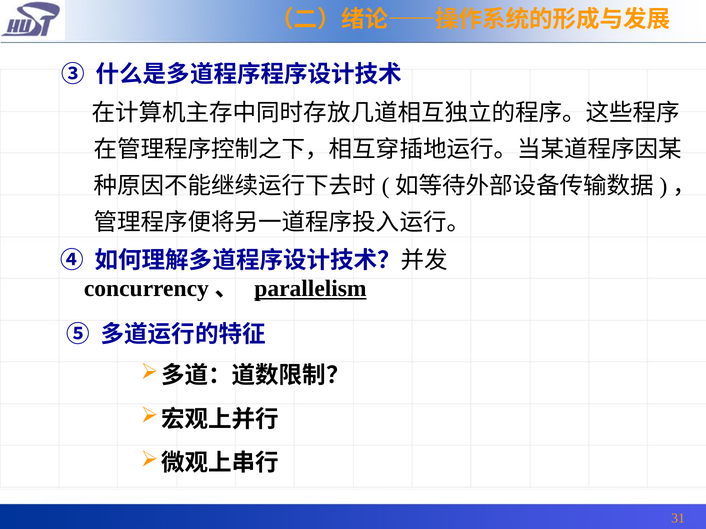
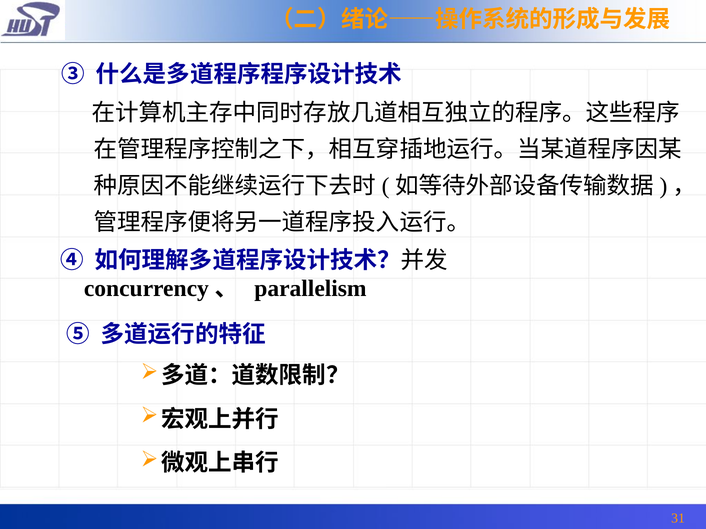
parallelism underline: present -> none (310, 289)
